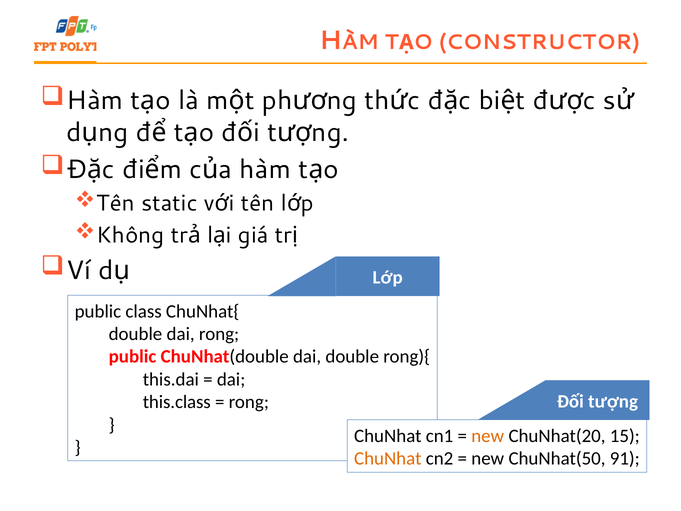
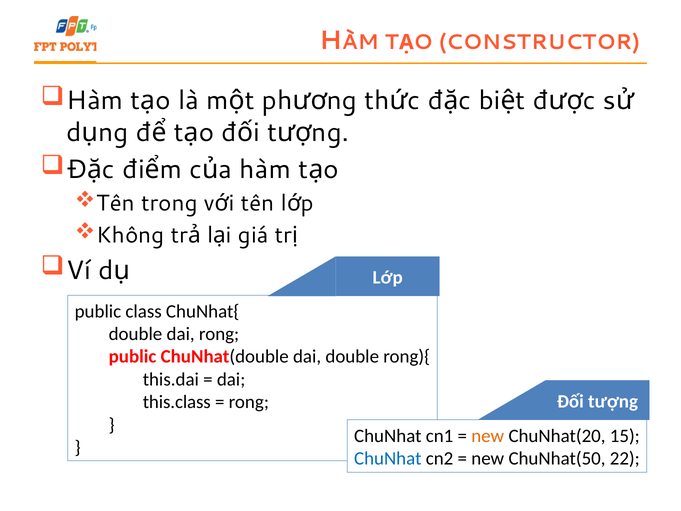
static: static -> trong (169, 203)
ChuNhat colour: orange -> blue (388, 458)
91: 91 -> 22 (625, 458)
